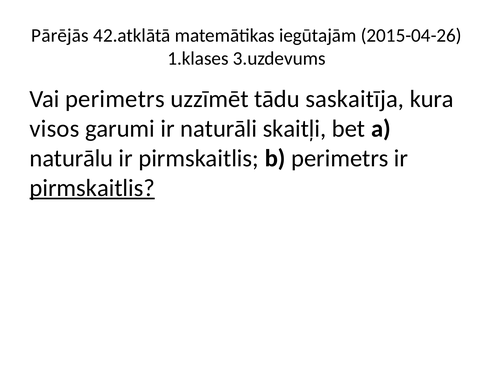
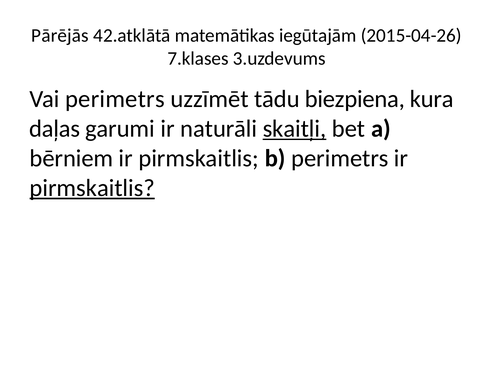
1.klases: 1.klases -> 7.klases (198, 58)
saskaitīja: saskaitīja -> biezpiena (355, 99)
visos: visos -> daļas (55, 129)
skaitļi underline: none -> present (294, 129)
naturālu: naturālu -> bērniem (71, 158)
